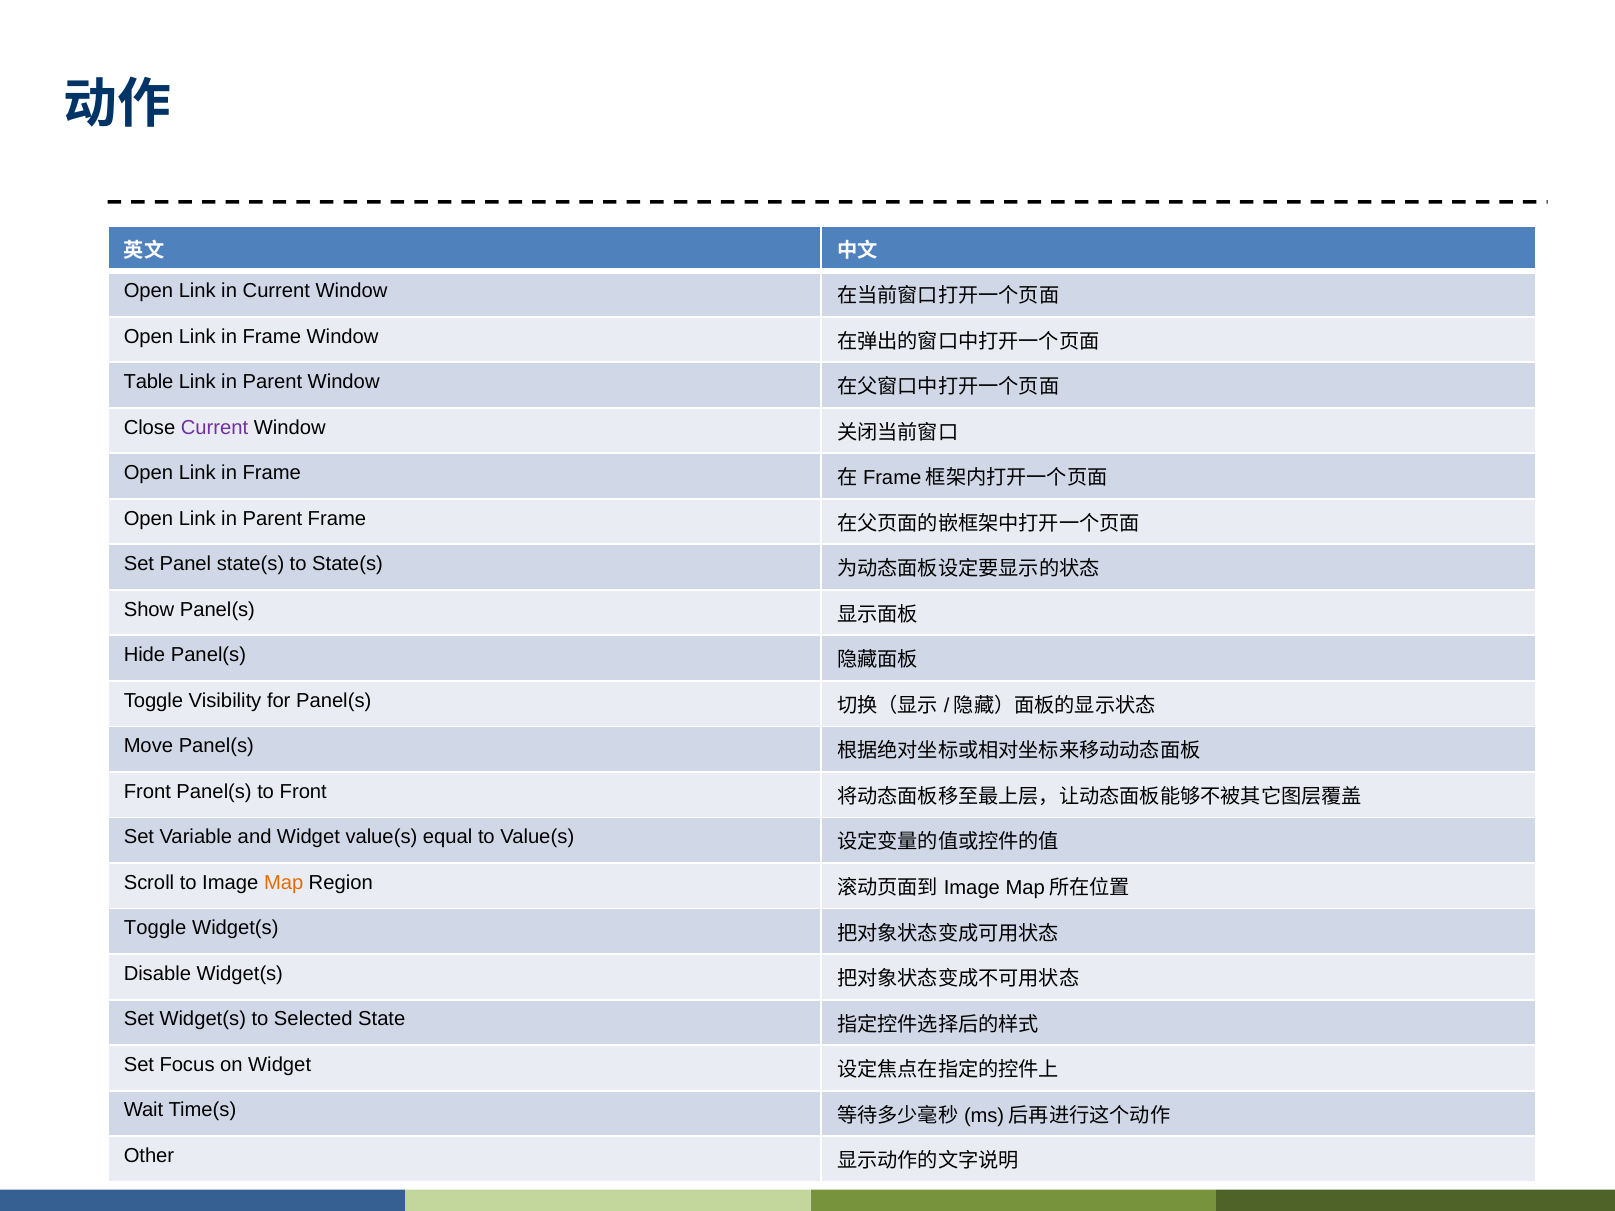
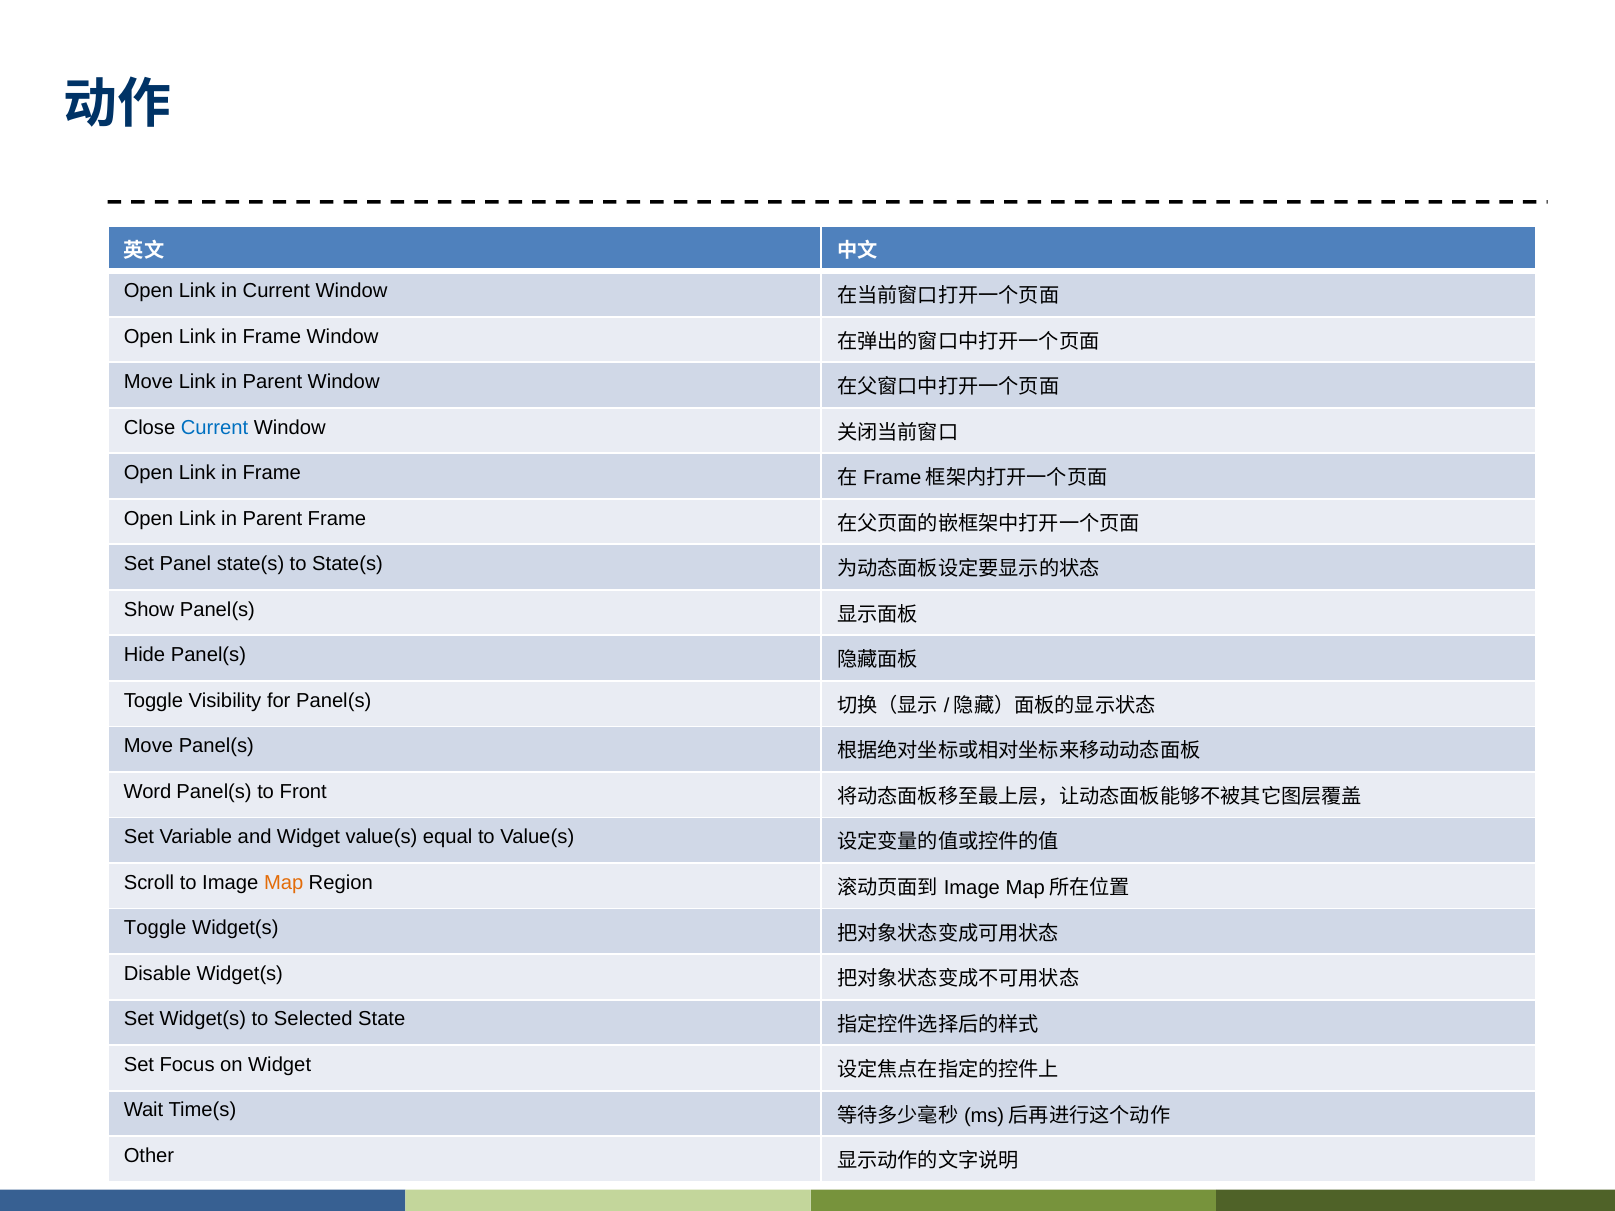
Table: Table -> Move (148, 382)
Current colour: purple -> blue (215, 428)
Front: Front -> Word (147, 792)
